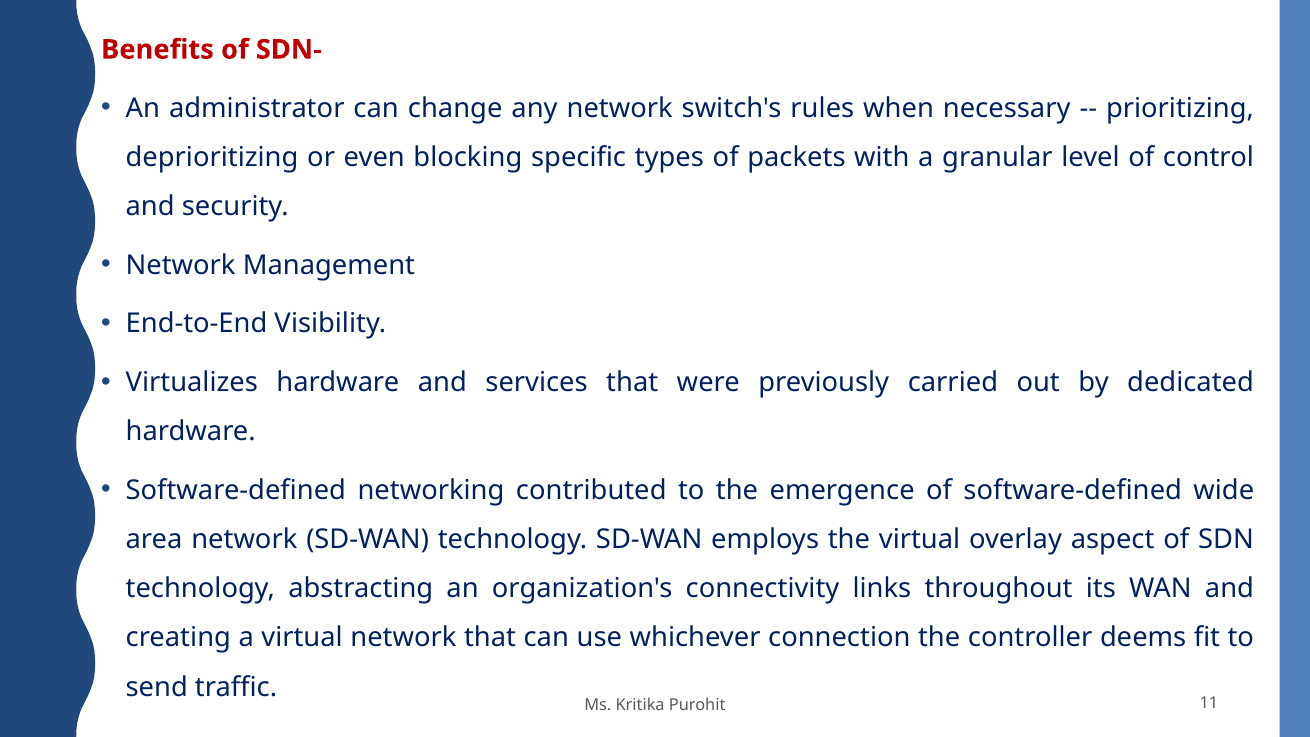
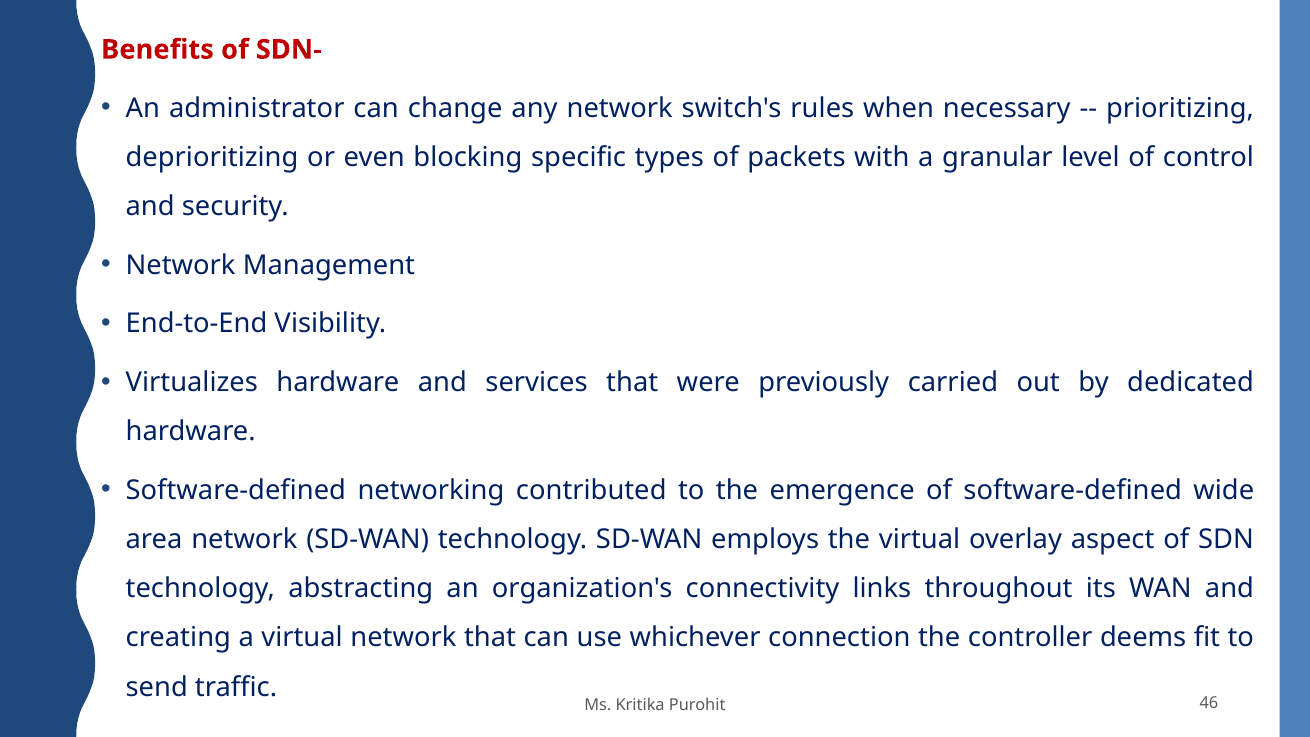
11: 11 -> 46 (1209, 703)
